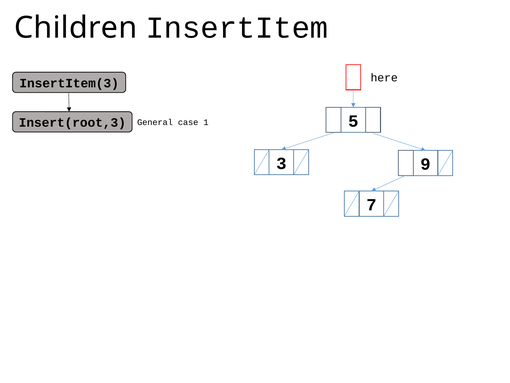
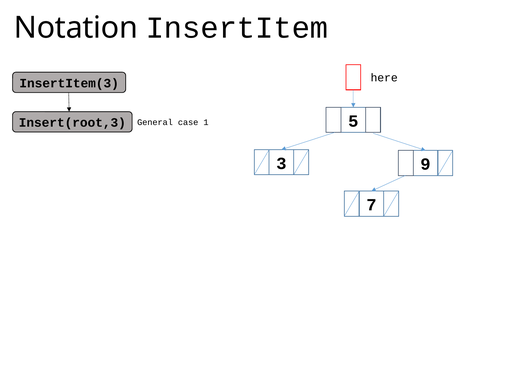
Children: Children -> Notation (76, 28)
